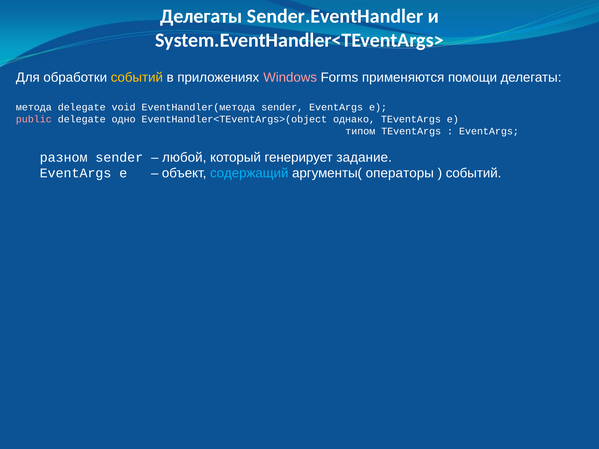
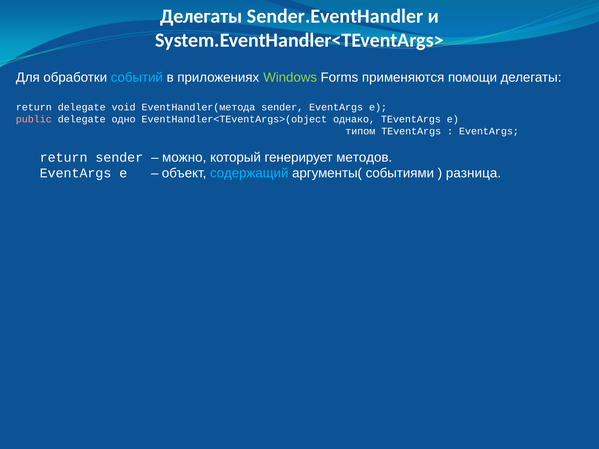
событий colour: yellow -> light blue (137, 78)
Windows colour: pink -> light green (290, 78)
метода: метода -> return (34, 107)
разном: разном -> return (64, 157)
любой: любой -> можно (184, 157)
задание: задание -> методов (364, 157)
операторы: операторы -> событиями (400, 173)
событий: событий -> разница (473, 173)
